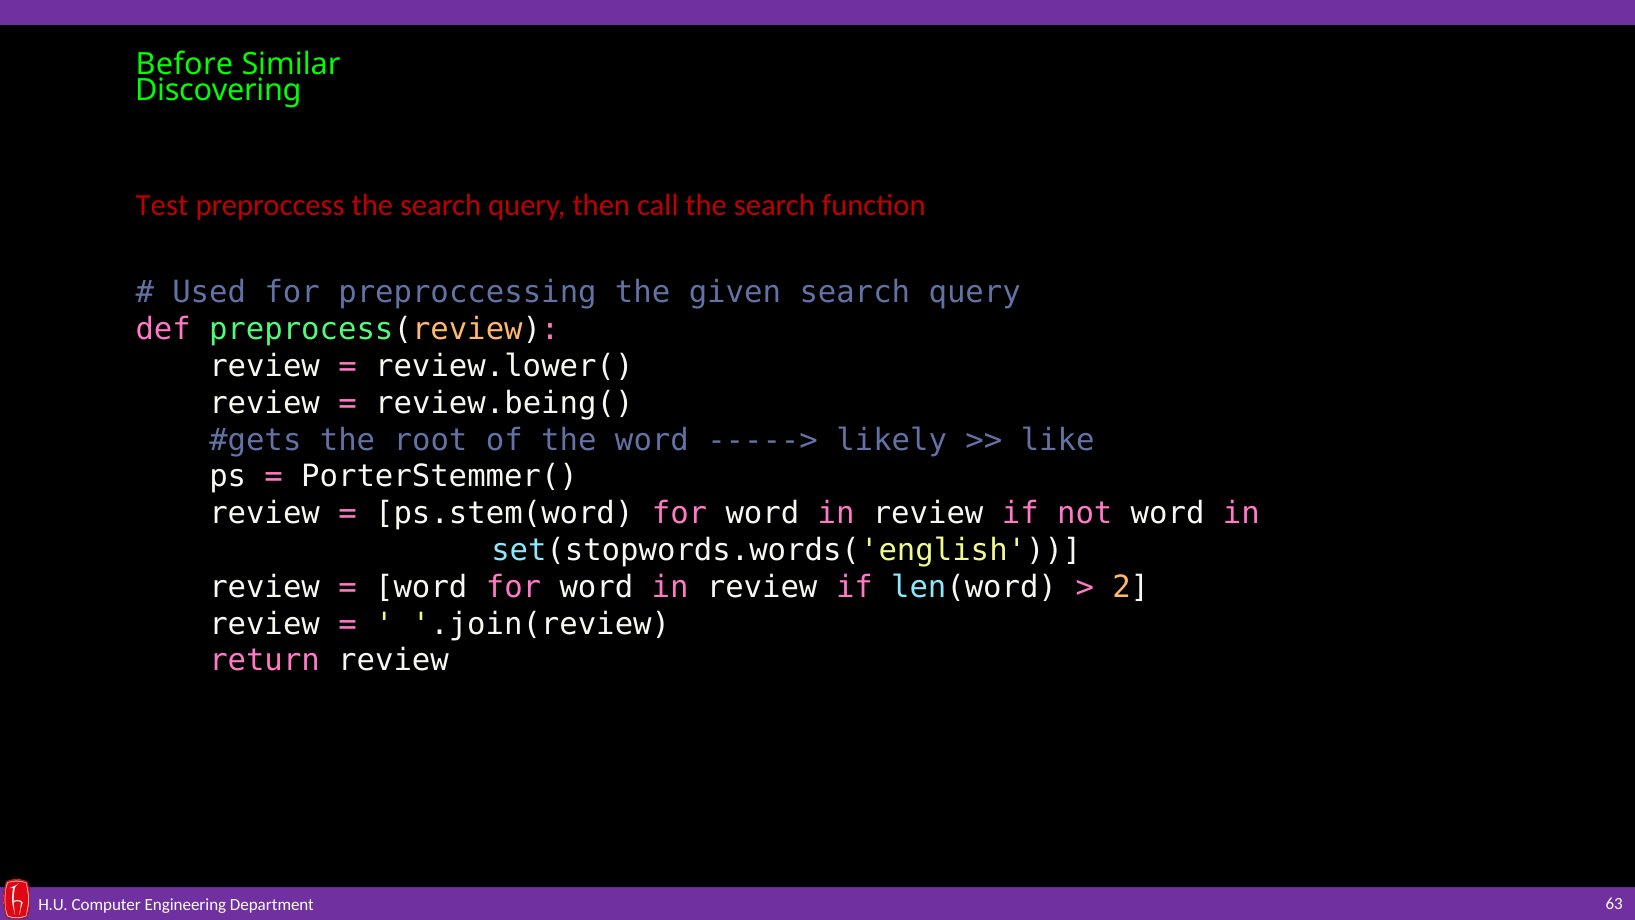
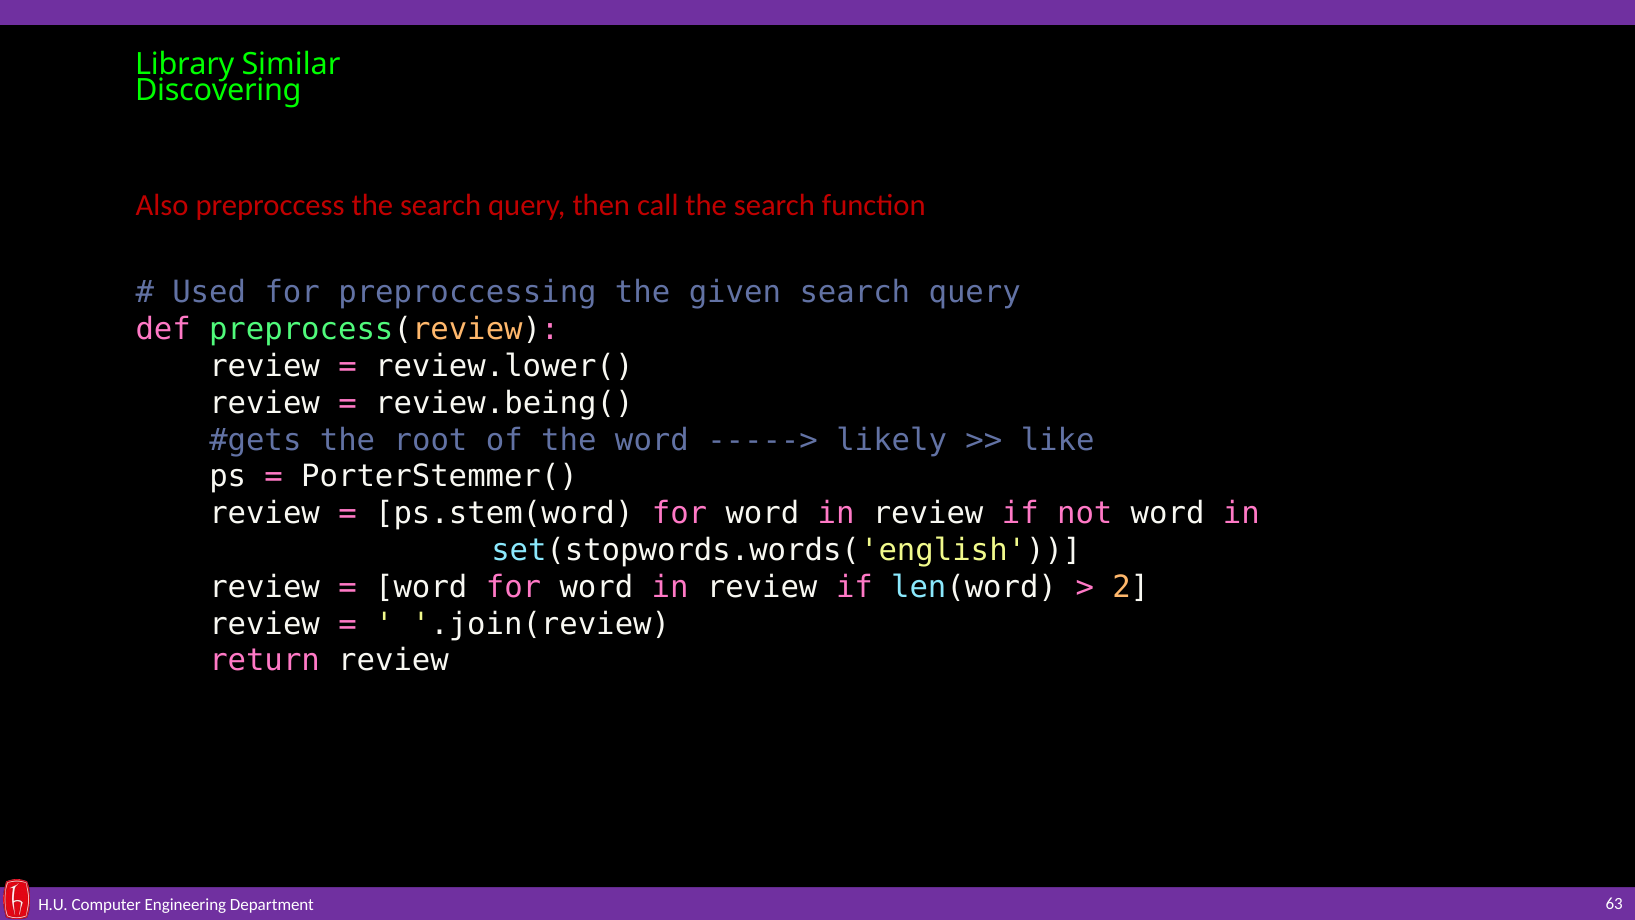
Before: Before -> Library (185, 64)
Test: Test -> Also (162, 205)
